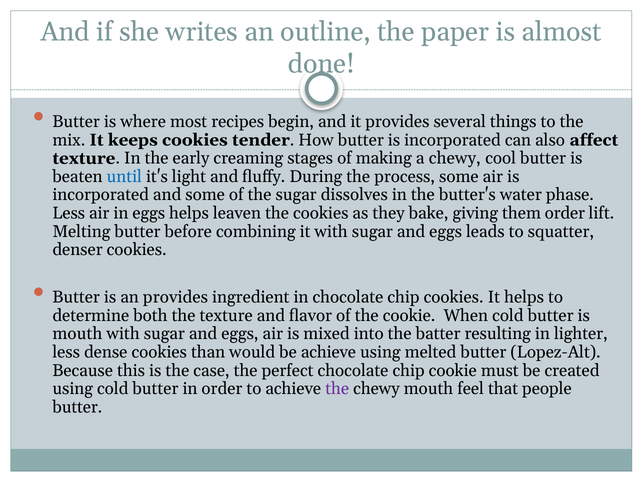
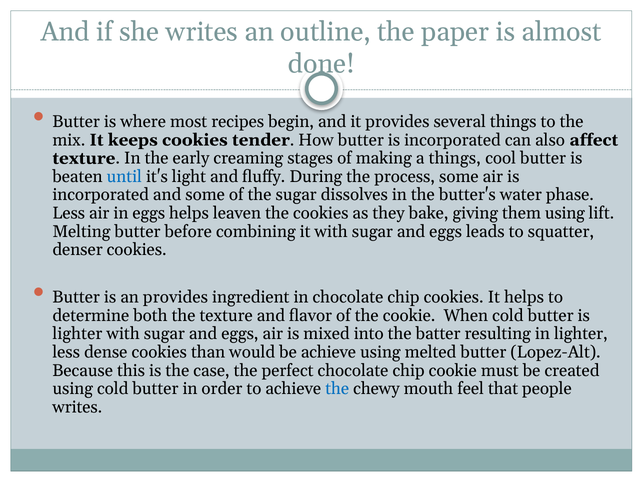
a chewy: chewy -> things (455, 158)
them order: order -> using (565, 213)
mouth: mouth -> lighter (77, 334)
the colour: purple -> blue (337, 389)
butter: butter -> writes (77, 407)
